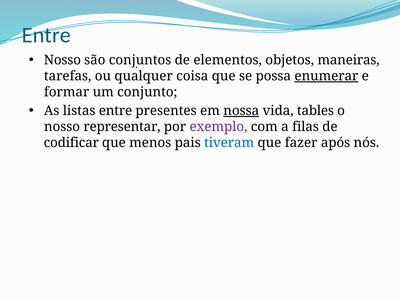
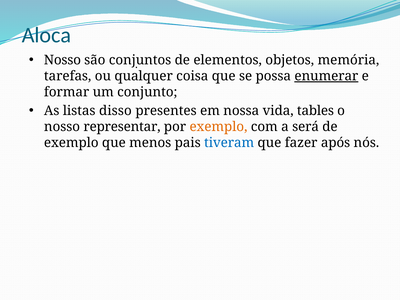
Entre: Entre -> Aloca (47, 35)
maneiras: maneiras -> memória (348, 60)
listas entre: entre -> disso (115, 111)
nossa underline: present -> none (241, 111)
exemplo colour: purple -> orange (218, 127)
filas: filas -> será (306, 127)
codificar: codificar -> exemplo (71, 143)
